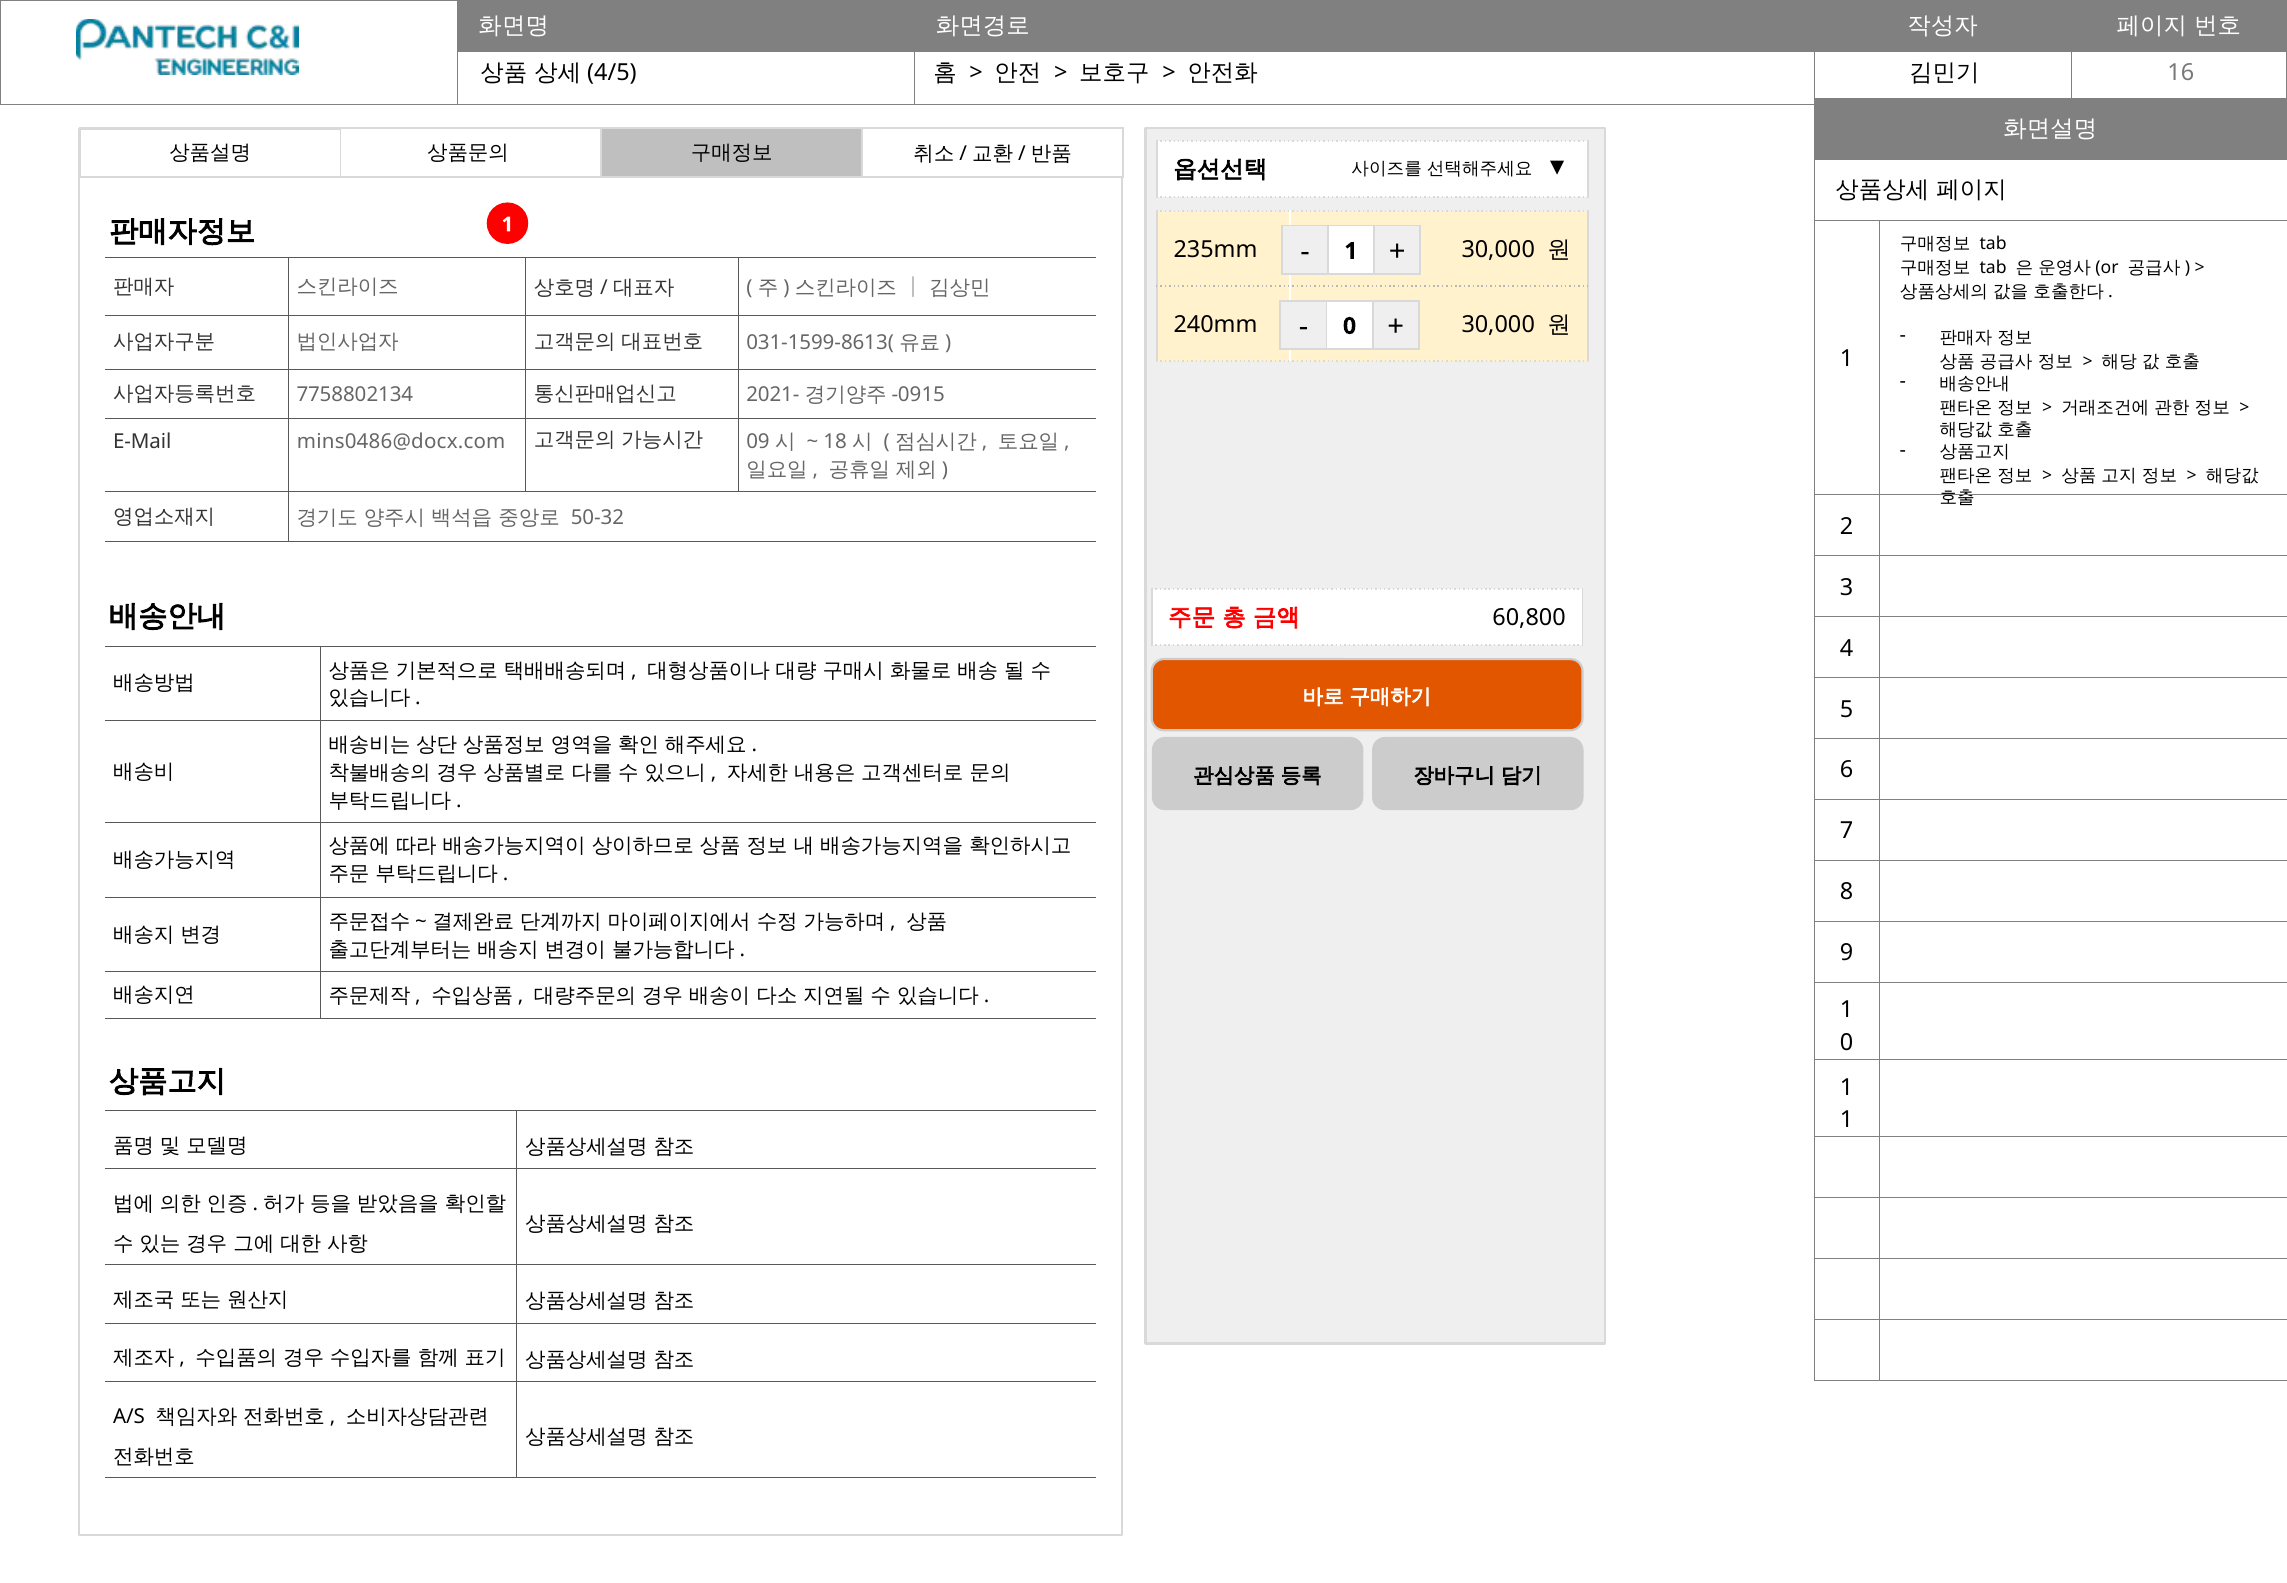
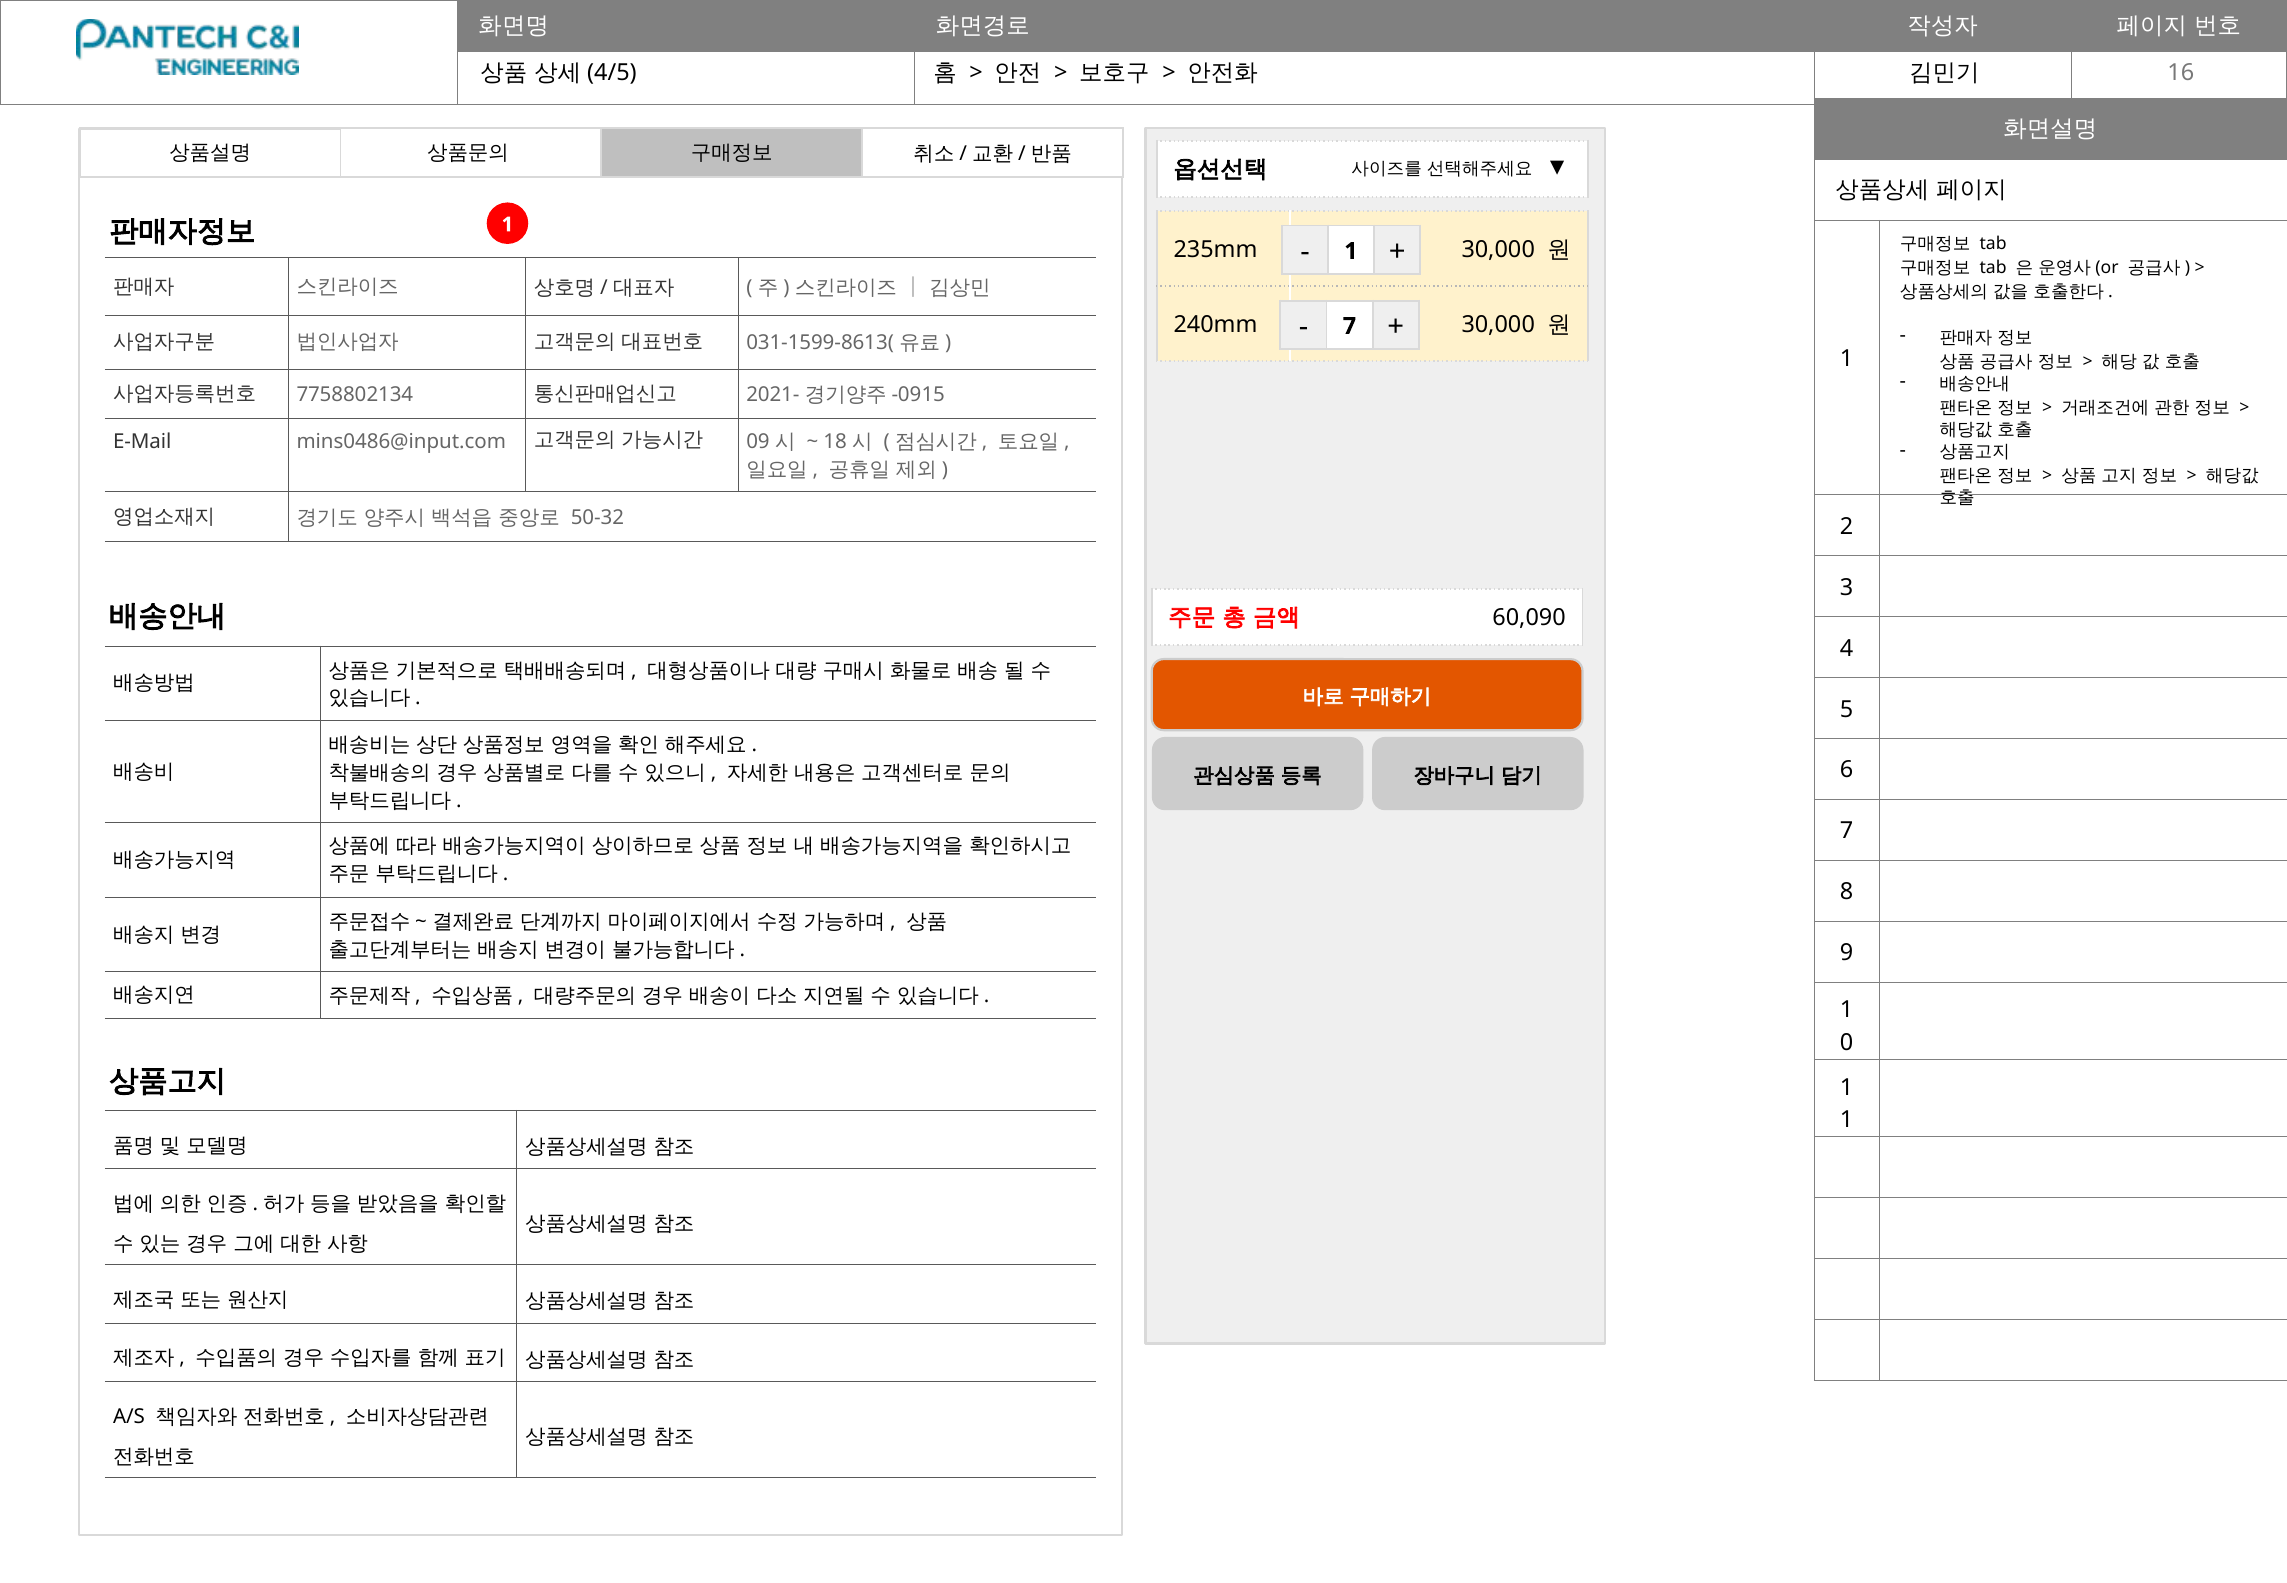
0: 0 -> 7 (1350, 326)
mins0486@docx.com: mins0486@docx.com -> mins0486@input.com (401, 442)
60,800: 60,800 -> 60,090 (1529, 618)
